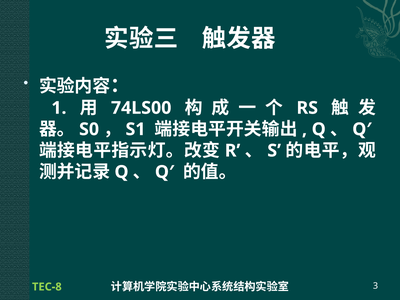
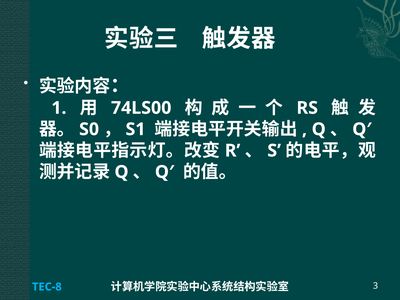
TEC-8 colour: light green -> light blue (47, 287)
